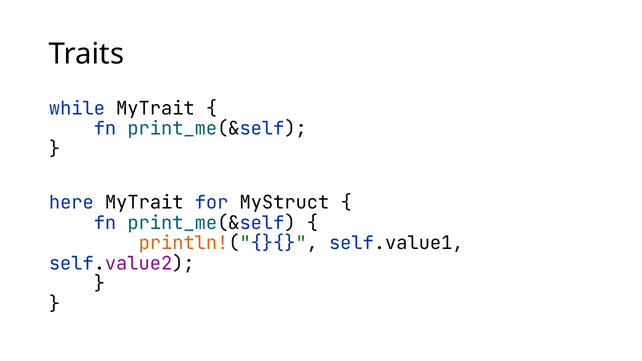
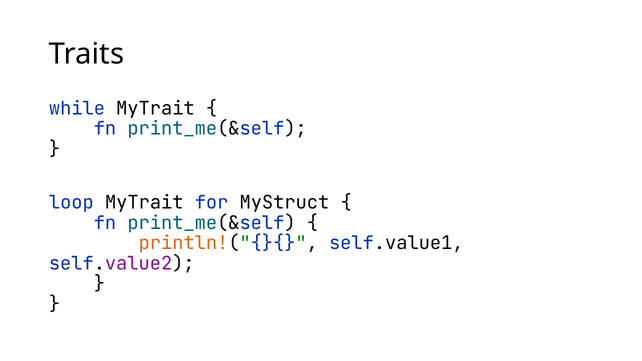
here: here -> loop (71, 203)
